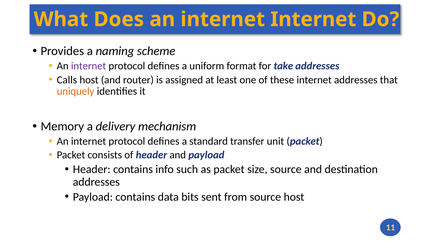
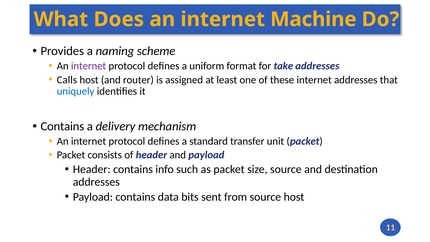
internet Internet: Internet -> Machine (313, 19)
uniquely colour: orange -> blue (76, 91)
Memory: Memory -> Contains (62, 126)
